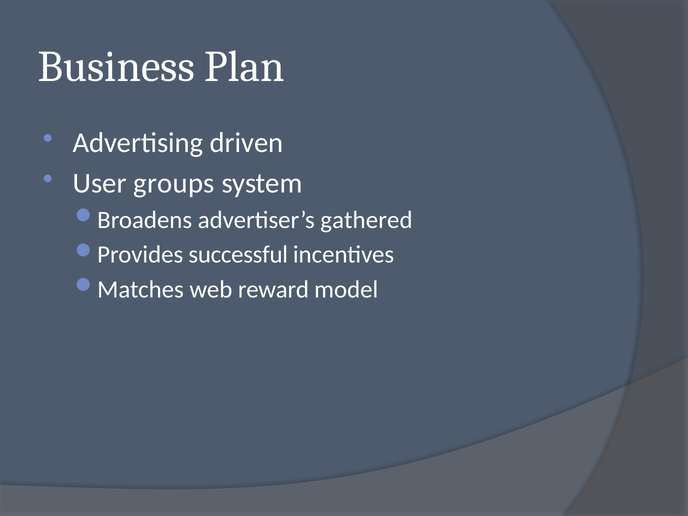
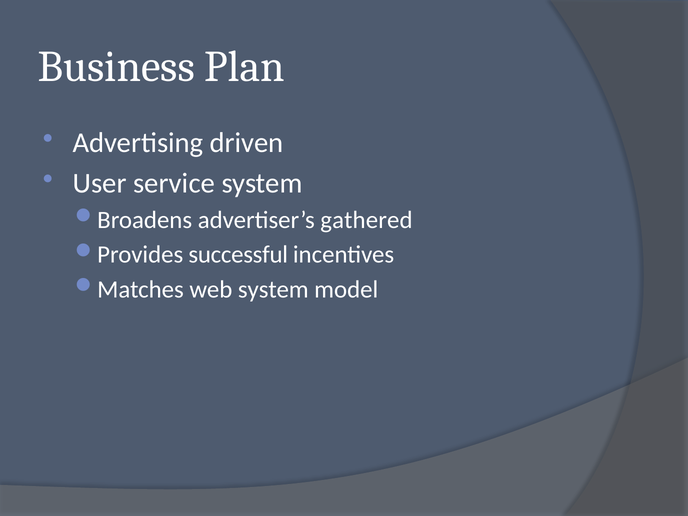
groups: groups -> service (174, 183)
web reward: reward -> system (273, 289)
